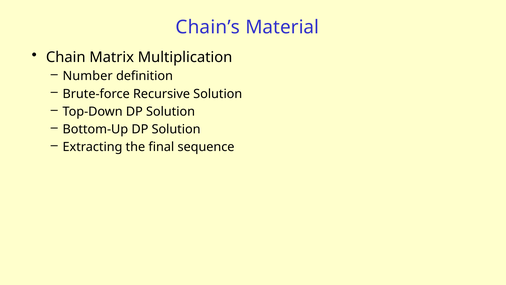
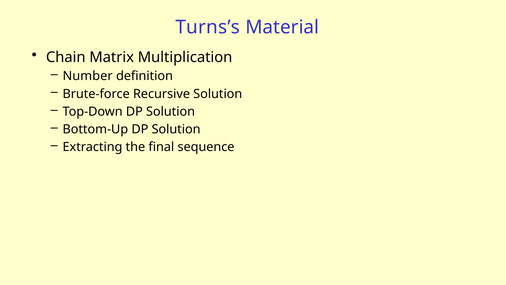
Chain’s: Chain’s -> Turns’s (208, 27)
